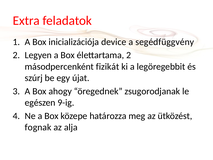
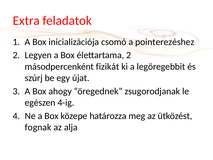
device: device -> csomó (114, 42)
segédfüggvény: segédfüggvény -> pointerezéshez (165, 42)
9-ig: 9-ig -> 4-ig (66, 102)
